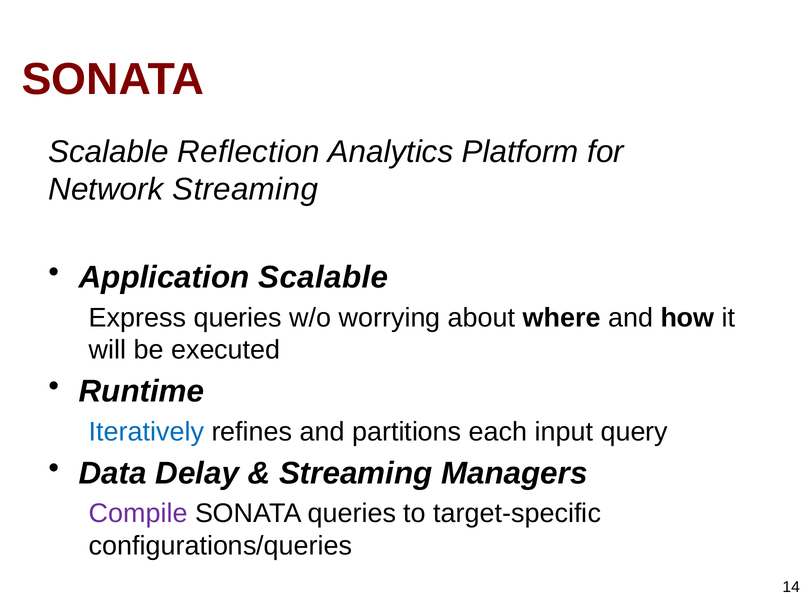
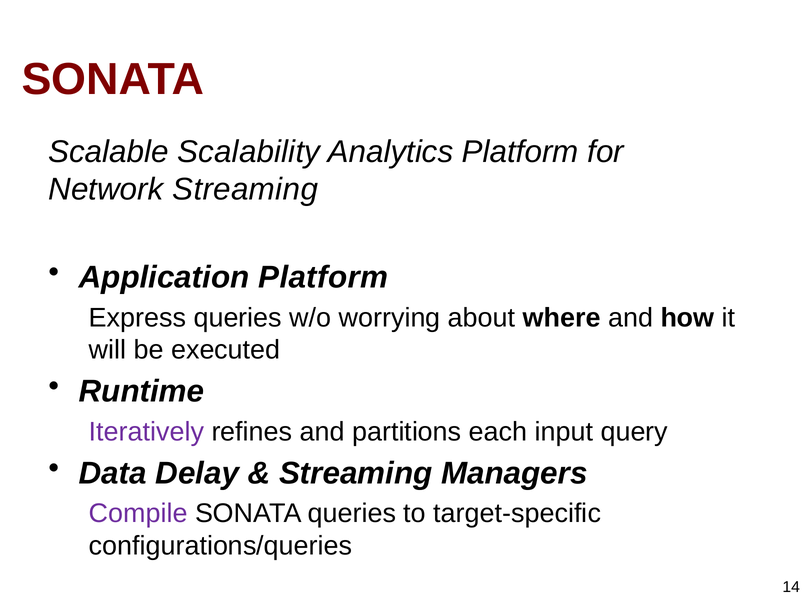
Reflection: Reflection -> Scalability (249, 152)
Application Scalable: Scalable -> Platform (323, 278)
Iteratively colour: blue -> purple (146, 432)
